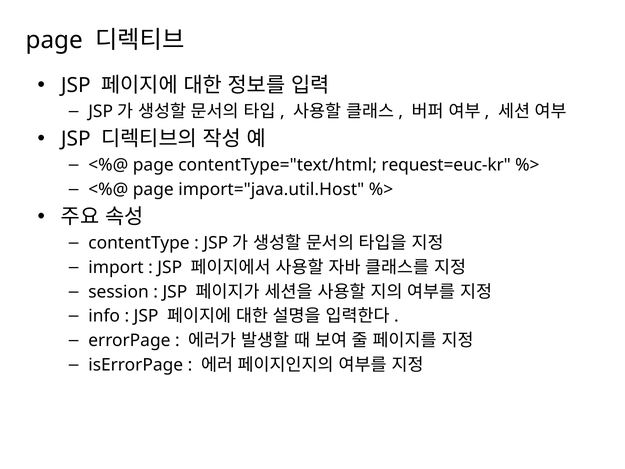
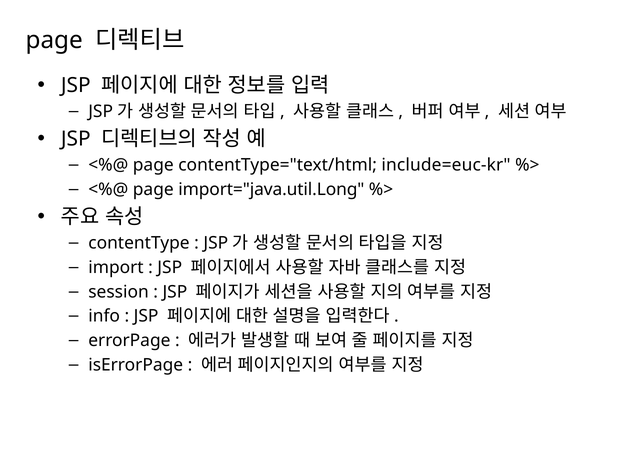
request=euc-kr: request=euc-kr -> include=euc-kr (446, 165)
import="java.util.Host: import="java.util.Host -> import="java.util.Long (271, 189)
